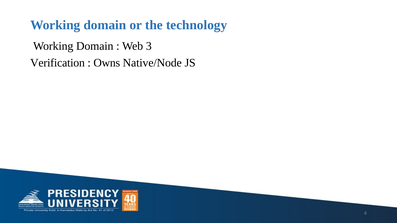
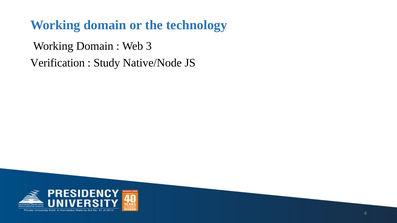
Owns: Owns -> Study (107, 63)
